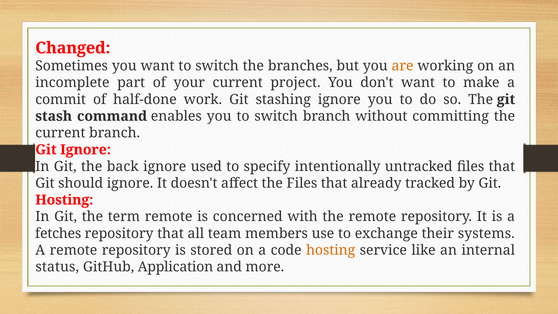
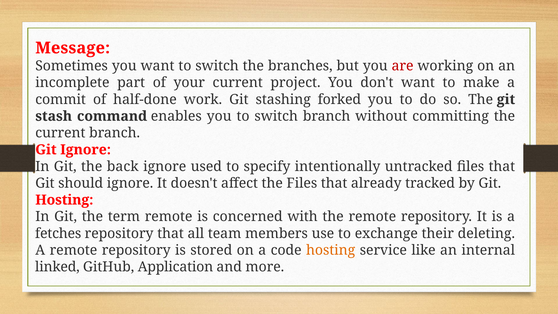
Changed: Changed -> Message (73, 48)
are colour: orange -> red (403, 66)
stashing ignore: ignore -> forked (339, 99)
systems: systems -> deleting (486, 233)
status: status -> linked (57, 267)
